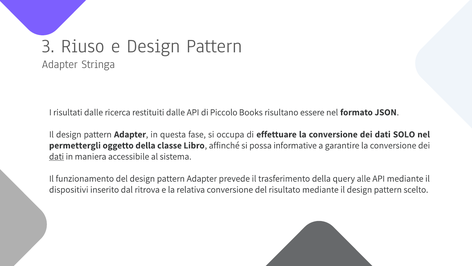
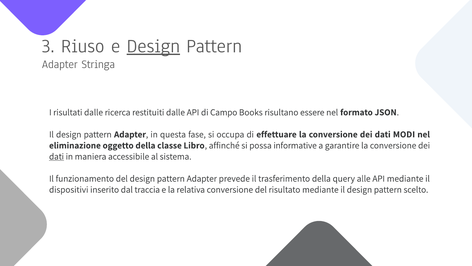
Design underline: none -> present (153, 46)
Piccolo: Piccolo -> Campo (224, 112)
SOLO: SOLO -> MODI (404, 134)
permettergli: permettergli -> eliminazione (75, 145)
ritrova: ritrova -> traccia (147, 189)
